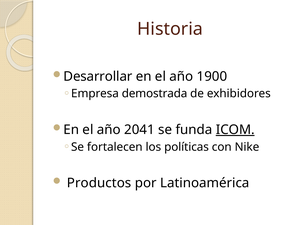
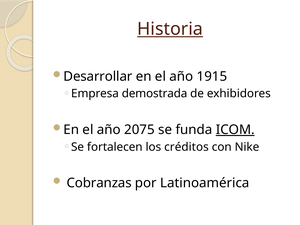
Historia underline: none -> present (170, 29)
1900: 1900 -> 1915 (212, 76)
2041: 2041 -> 2075 (139, 130)
políticas: políticas -> créditos (186, 147)
Productos: Productos -> Cobranzas (99, 183)
